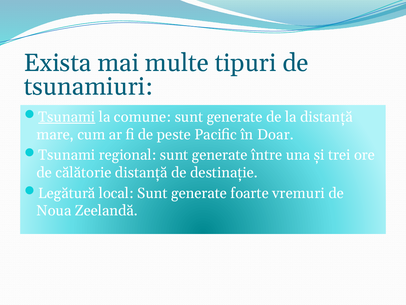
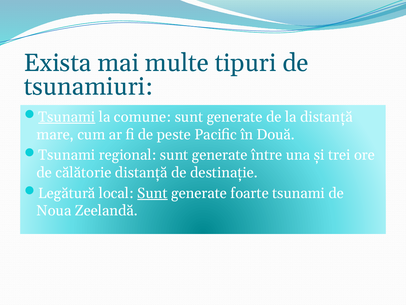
Doar: Doar -> Două (276, 134)
Sunt underline: none -> present (152, 193)
foarte vremuri: vremuri -> tsunami (299, 193)
